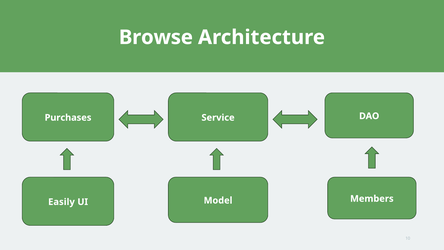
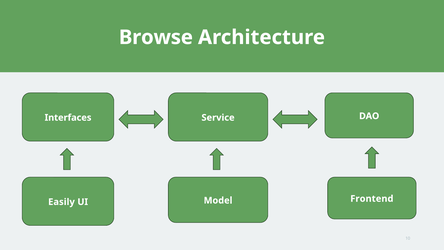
Purchases: Purchases -> Interfaces (68, 118)
Members: Members -> Frontend (372, 199)
